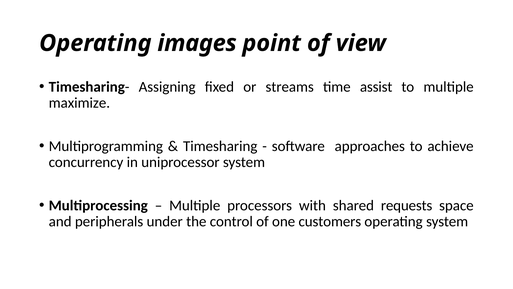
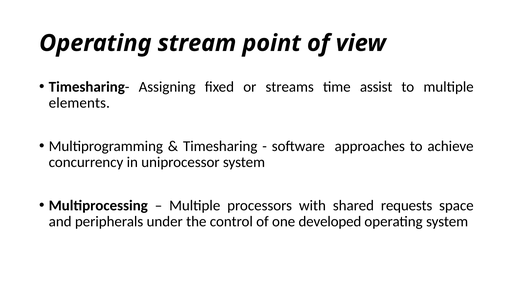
images: images -> stream (197, 43)
maximize: maximize -> elements (79, 103)
customers: customers -> developed (330, 221)
